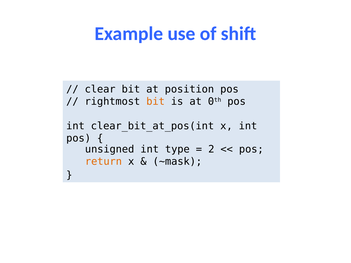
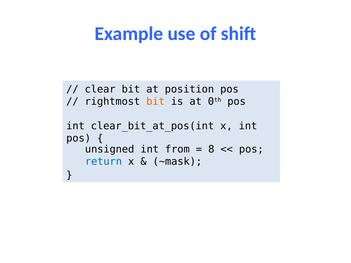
type: type -> from (177, 149)
2: 2 -> 8 (211, 149)
return colour: orange -> blue (103, 162)
